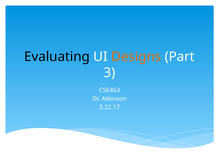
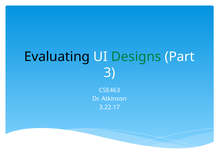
Designs colour: orange -> green (136, 57)
